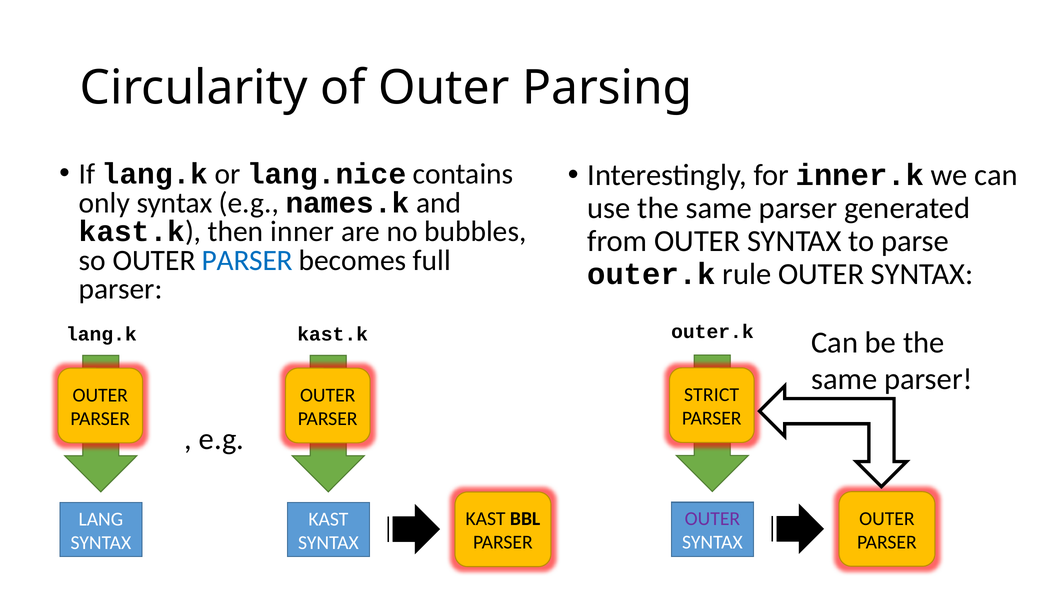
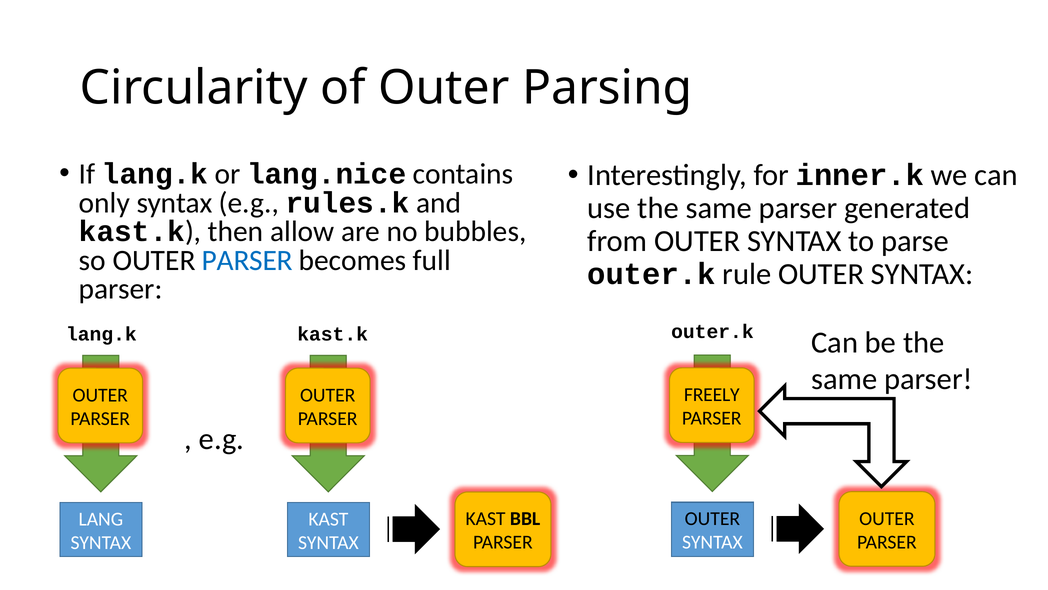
names.k: names.k -> rules.k (348, 203)
inner: inner -> allow (302, 231)
STRICT: STRICT -> FREELY (712, 394)
OUTER colour: purple -> black (712, 518)
